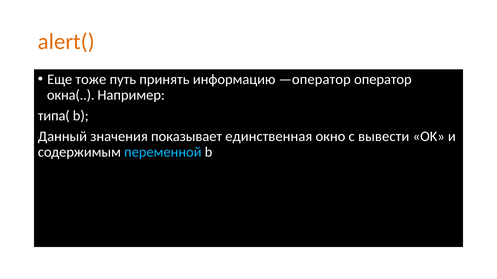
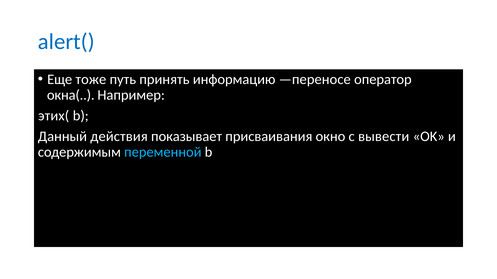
alert( colour: orange -> blue (66, 42)
—оператор: —оператор -> —переносе (315, 79)
типа(: типа( -> этих( (54, 116)
значения: значения -> действия (119, 137)
единственная: единственная -> присваивания (269, 137)
